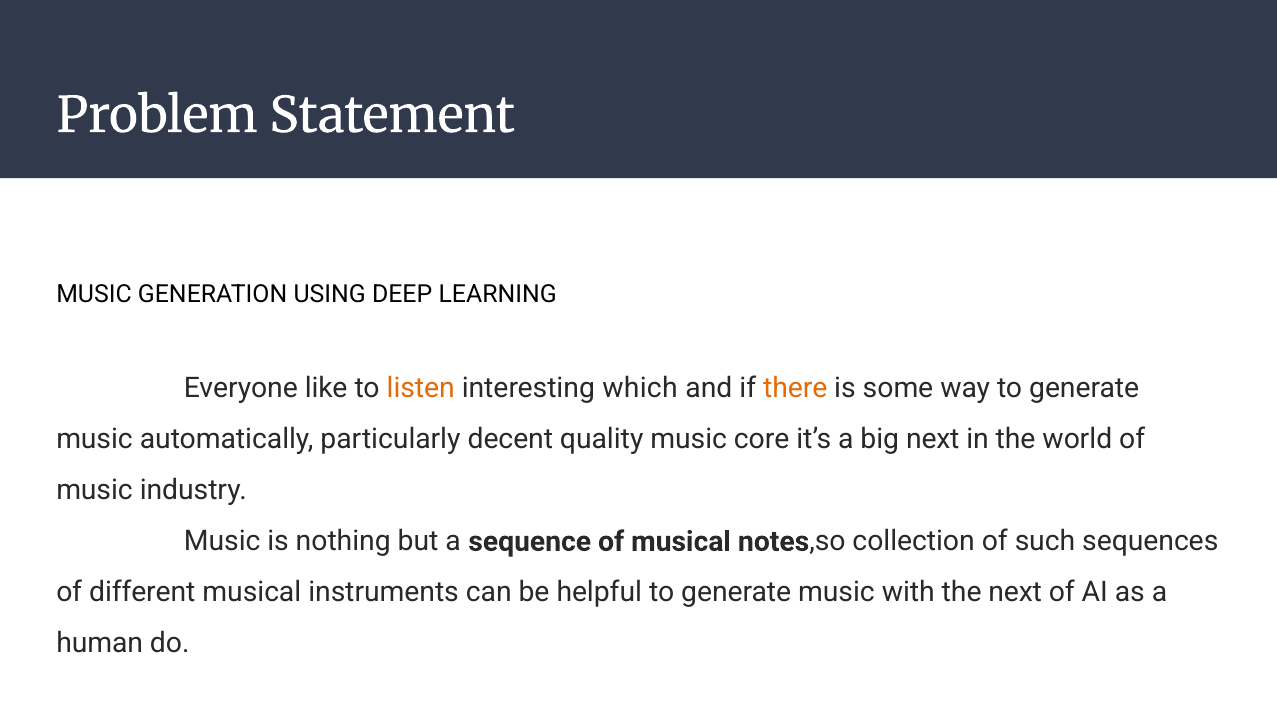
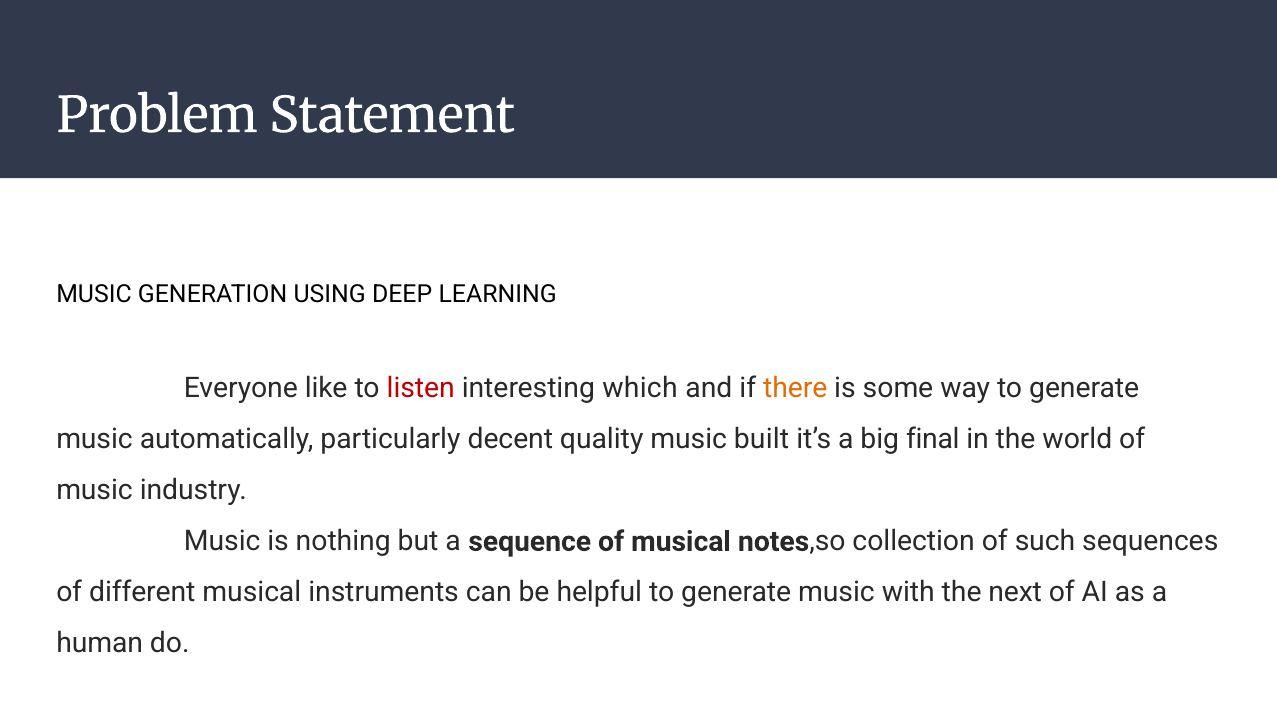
listen colour: orange -> red (421, 389)
core: core -> built (762, 440)
big next: next -> final (933, 440)
